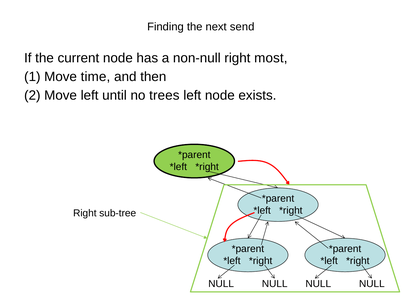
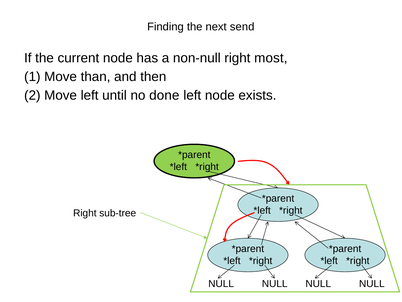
time: time -> than (96, 77)
trees: trees -> done (164, 95)
